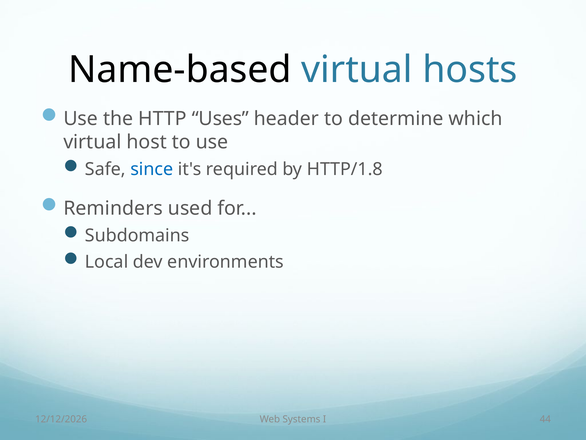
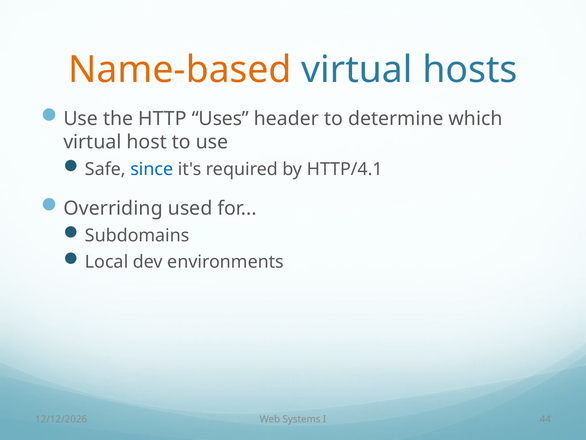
Name-based colour: black -> orange (180, 70)
HTTP/1.8: HTTP/1.8 -> HTTP/4.1 (345, 169)
Reminders: Reminders -> Overriding (113, 208)
